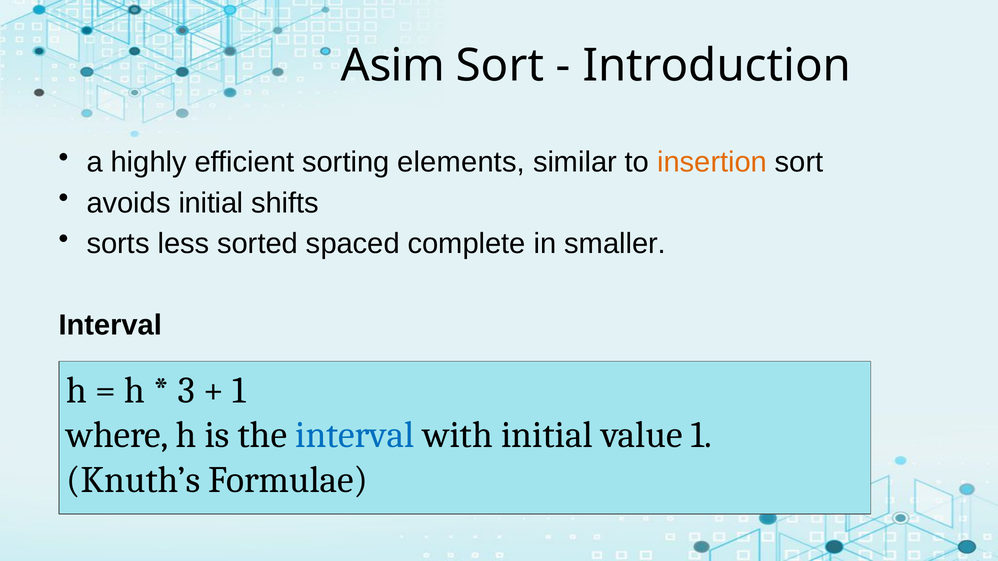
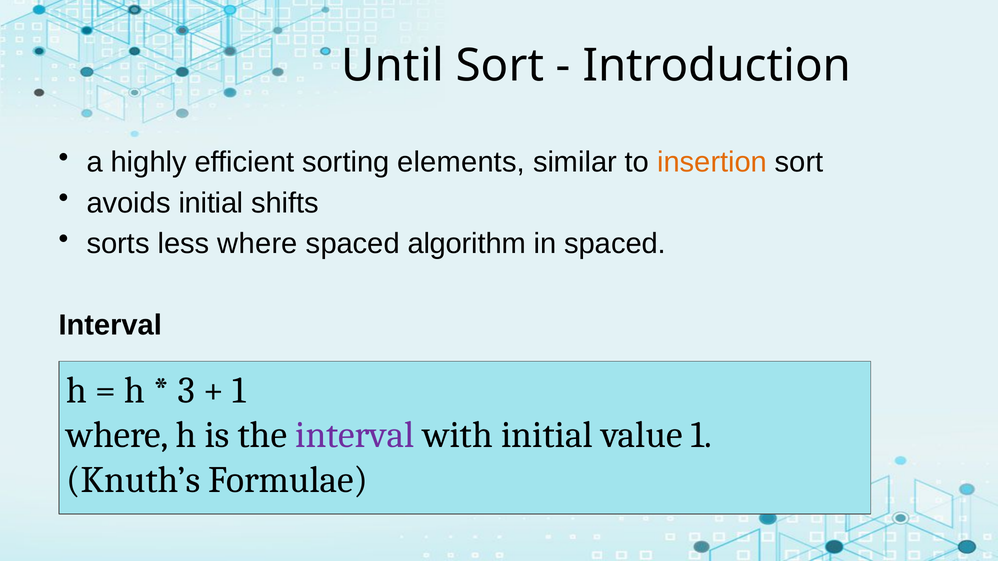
Asim: Asim -> Until (393, 66)
less sorted: sorted -> where (257, 244)
complete: complete -> algorithm (467, 244)
in smaller: smaller -> spaced (615, 244)
interval colour: blue -> purple (355, 435)
